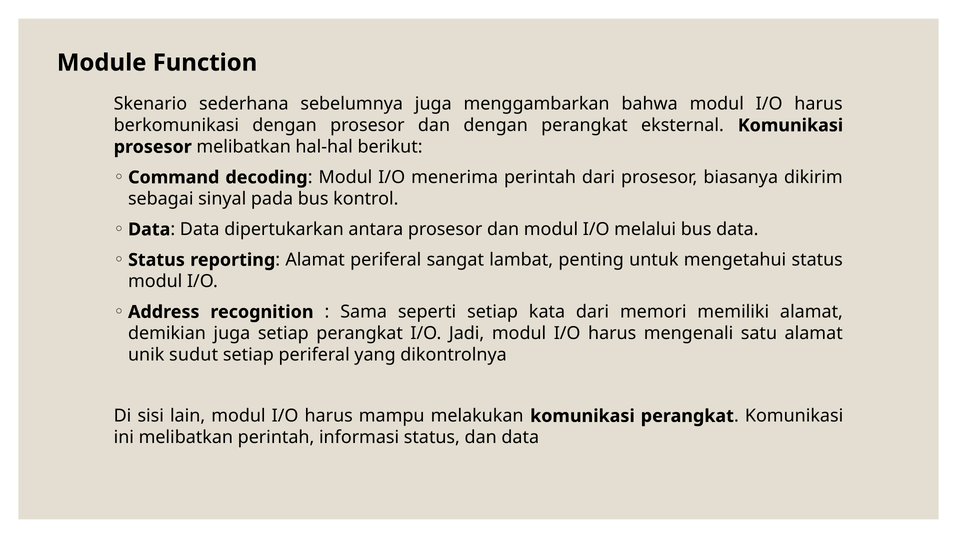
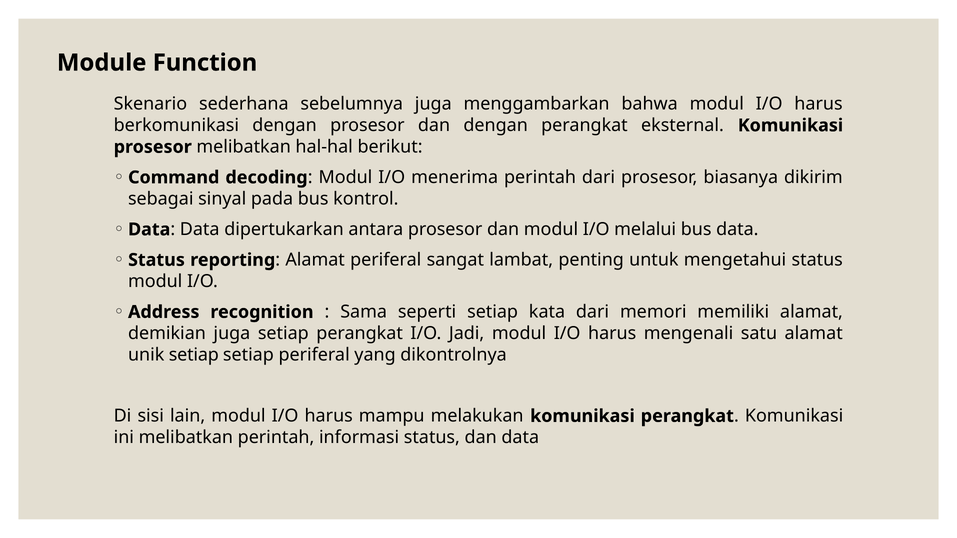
unik sudut: sudut -> setiap (194, 355)
